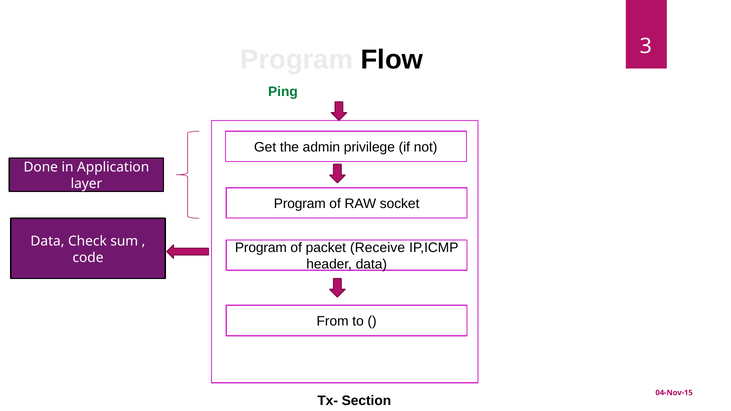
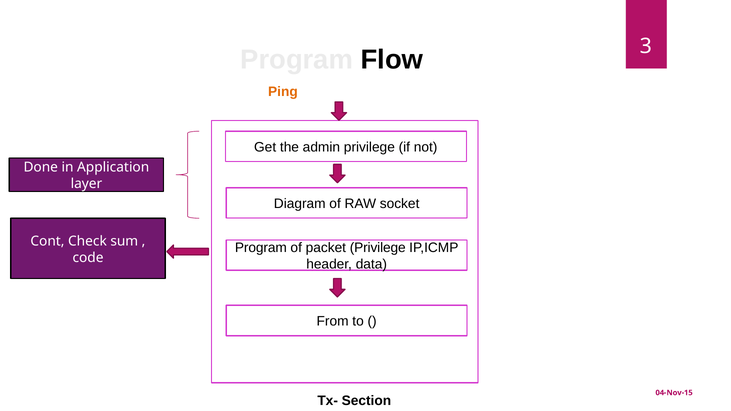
Ping colour: green -> orange (283, 92)
Program: Program -> Diagram (300, 204)
Data: Data -> Cont (47, 241)
packet Receive: Receive -> Privilege (378, 248)
